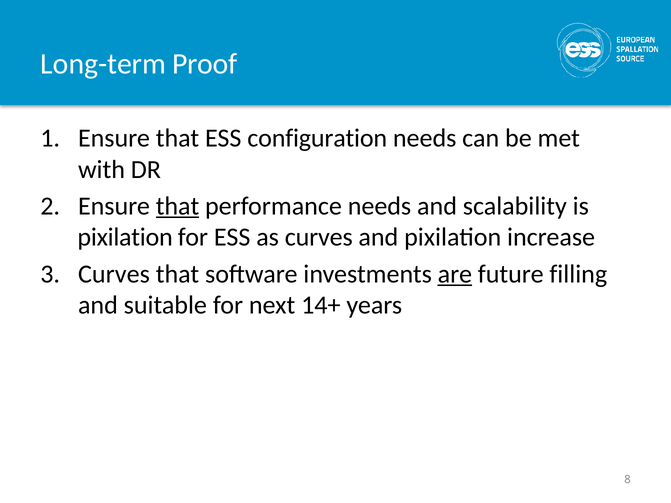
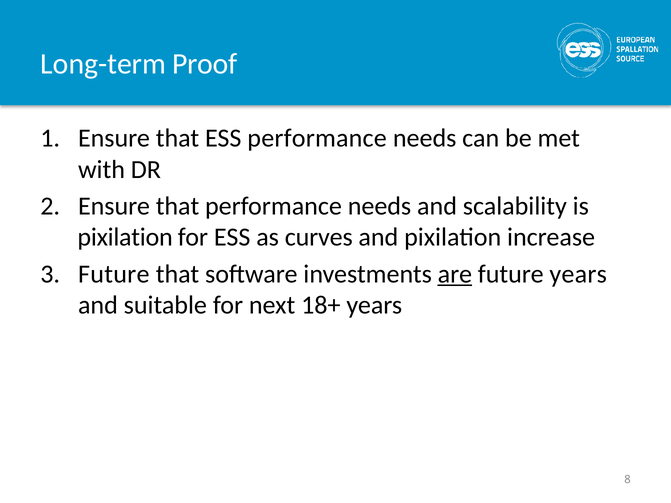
ESS configuration: configuration -> performance (317, 138)
that underline: present -> none (178, 206)
Curves: Curves -> Future (114, 274)
future filling: filling -> years (578, 274)
14+: 14+ -> 18+ (321, 305)
